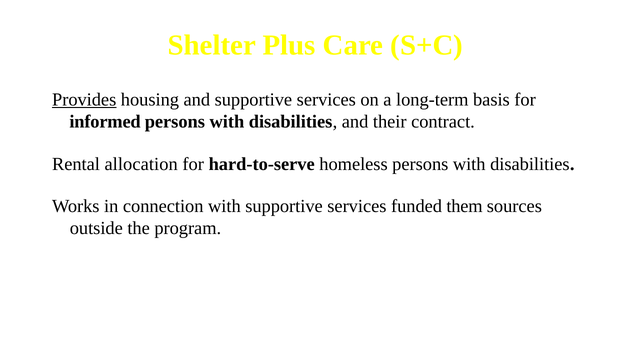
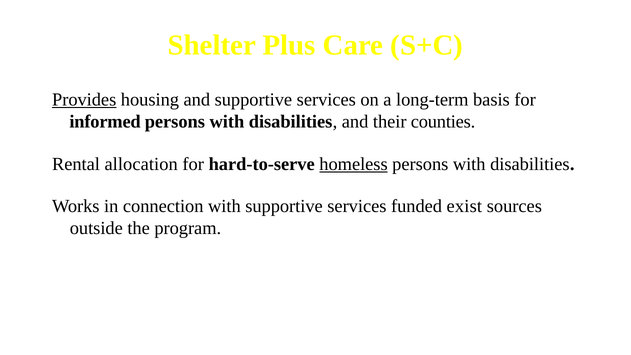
contract: contract -> counties (443, 122)
homeless underline: none -> present (354, 164)
them: them -> exist (464, 206)
